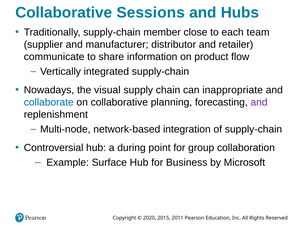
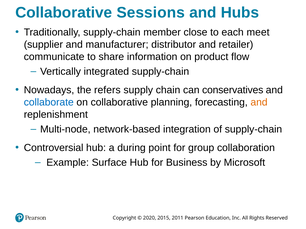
team: team -> meet (258, 32)
visual: visual -> refers (107, 90)
inappropriate: inappropriate -> conservatives (233, 90)
and colour: purple -> orange (259, 103)
